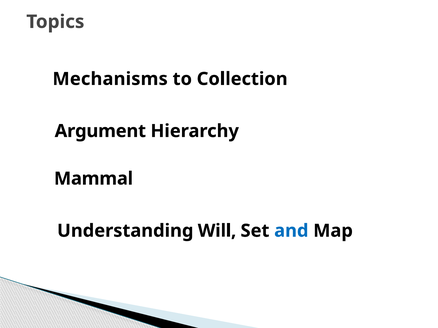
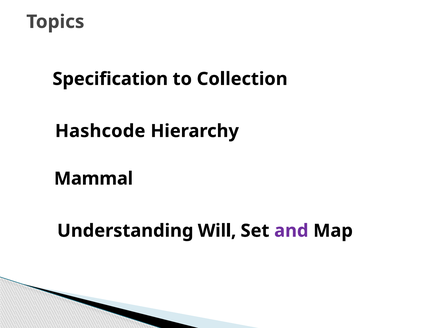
Mechanisms: Mechanisms -> Specification (110, 79)
Argument: Argument -> Hashcode (100, 131)
and colour: blue -> purple (291, 231)
